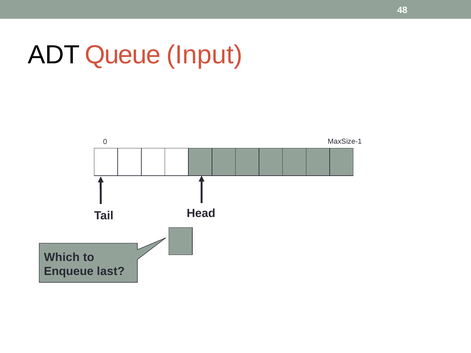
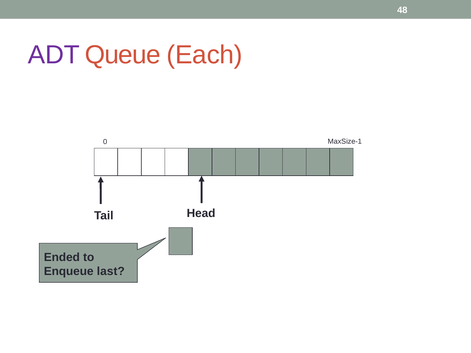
ADT colour: black -> purple (54, 55)
Input: Input -> Each (205, 55)
Which: Which -> Ended (62, 257)
